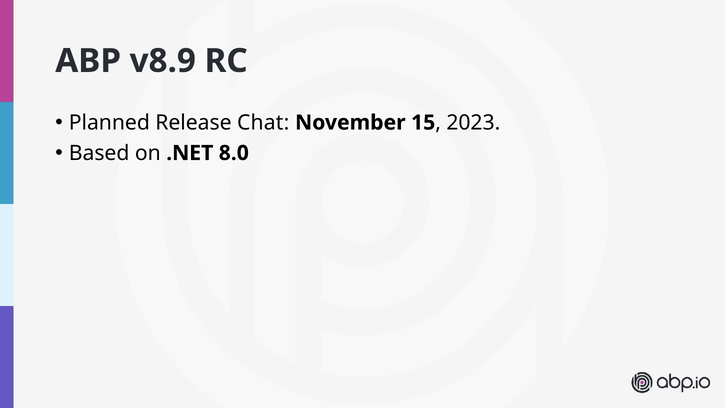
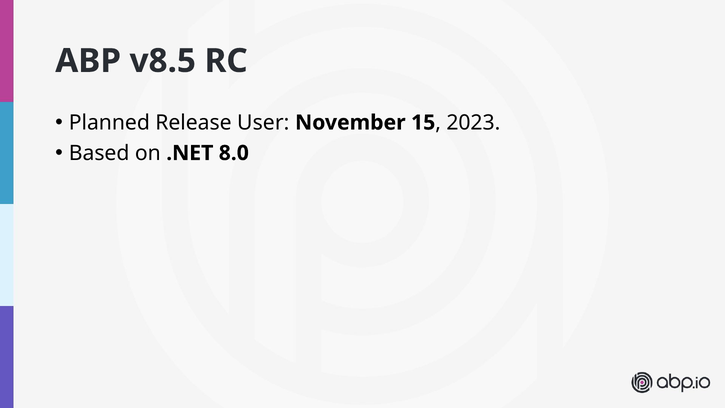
v8.9: v8.9 -> v8.5 (163, 61)
Chat: Chat -> User (263, 123)
